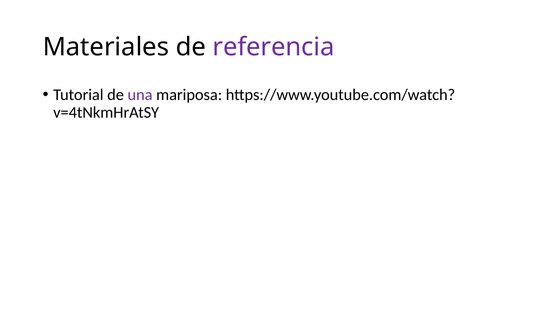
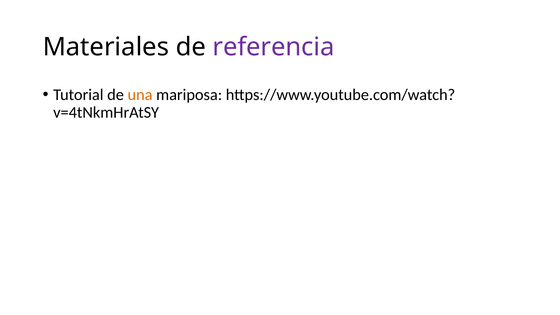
una colour: purple -> orange (140, 95)
